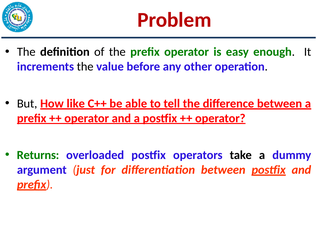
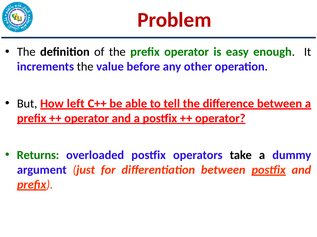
like: like -> left (76, 104)
